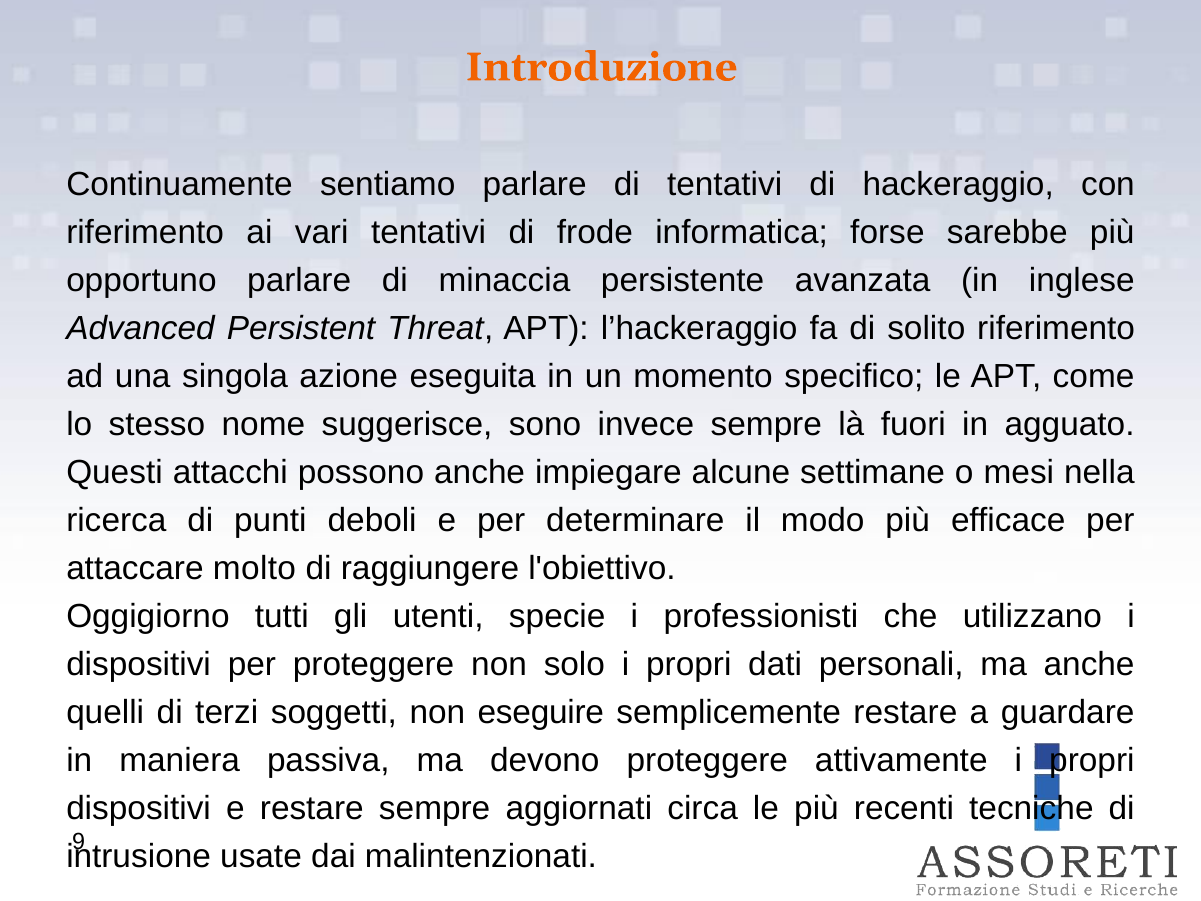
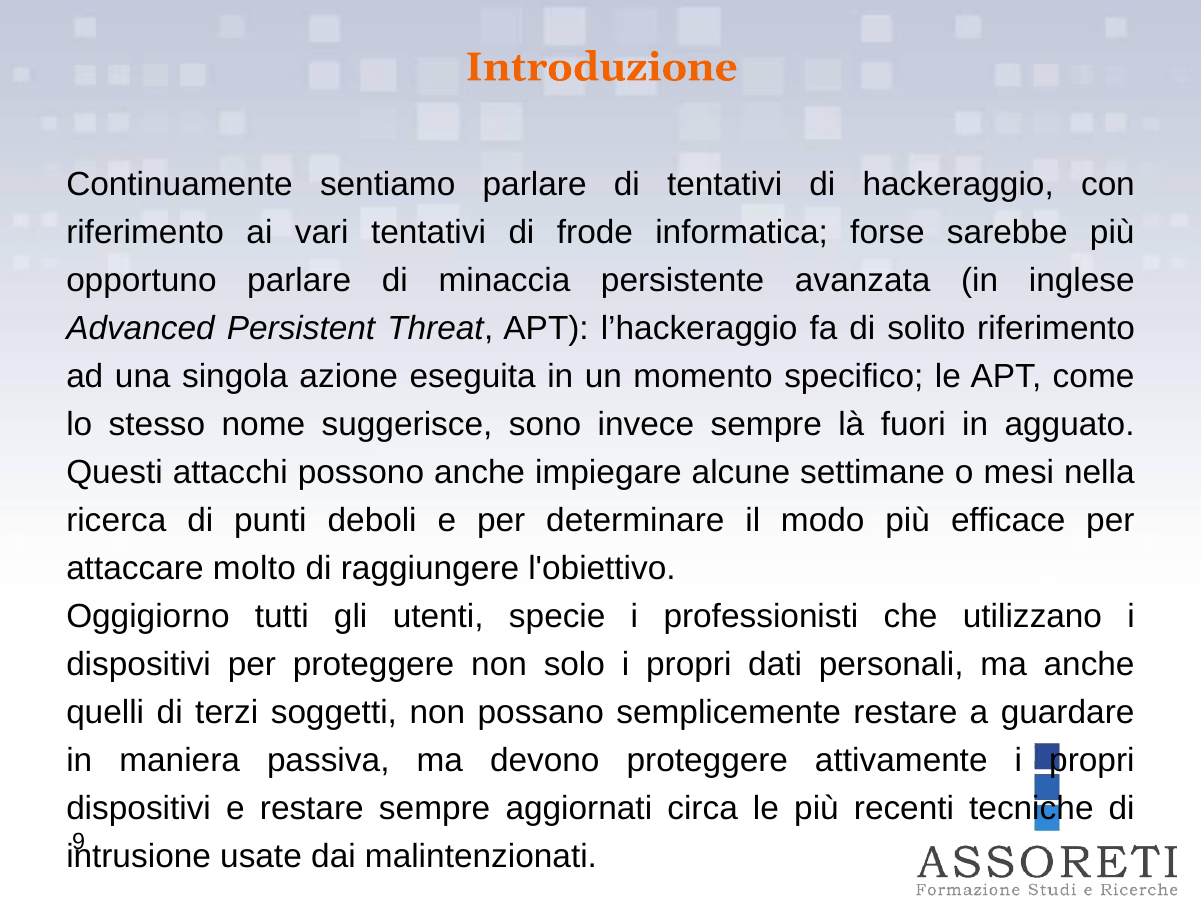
eseguire: eseguire -> possano (541, 712)
